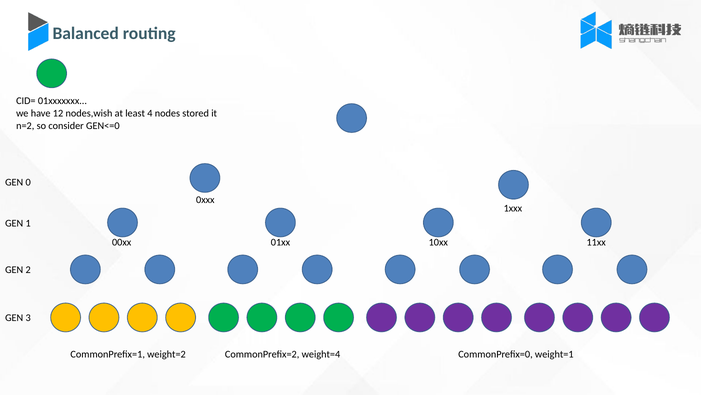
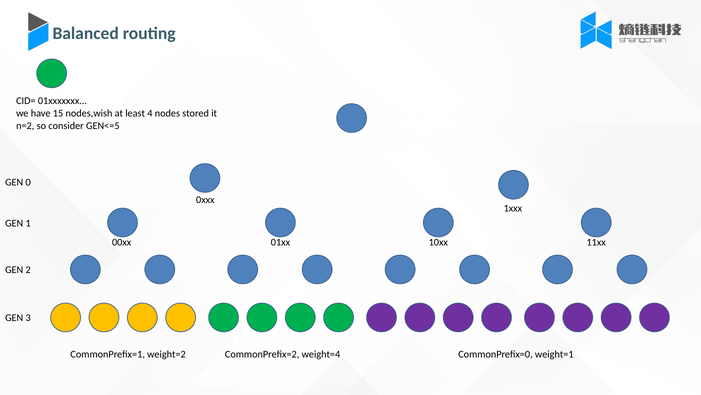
12: 12 -> 15 (58, 113)
GEN<=0: GEN<=0 -> GEN<=5 (103, 125)
